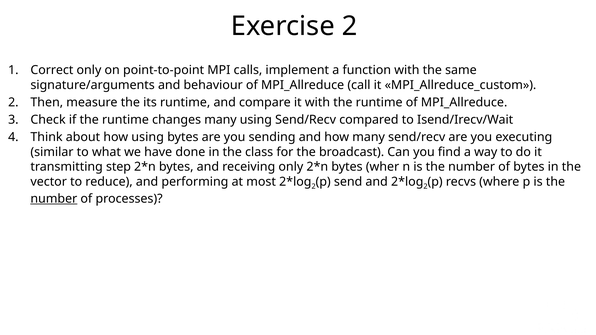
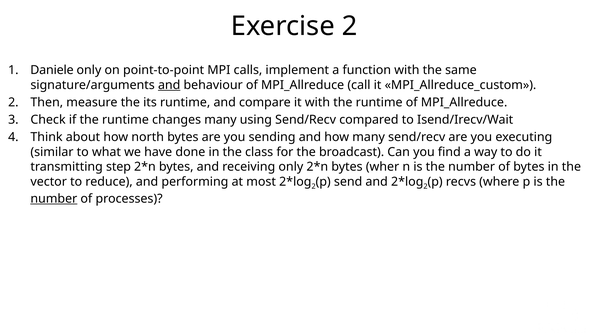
Correct: Correct -> Daniele (52, 70)
and underline: none -> present (169, 85)
how using: using -> north (148, 137)
